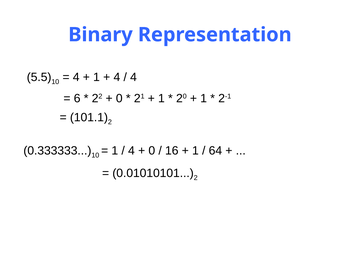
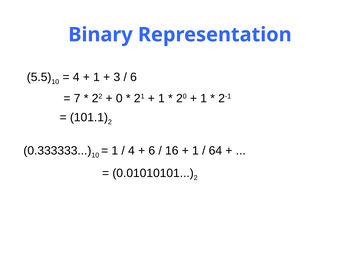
4: 4 -> 3 (117, 77)
4: 4 -> 6 (134, 77)
6: 6 -> 7 (77, 98)
0: 0 -> 6 (152, 151)
